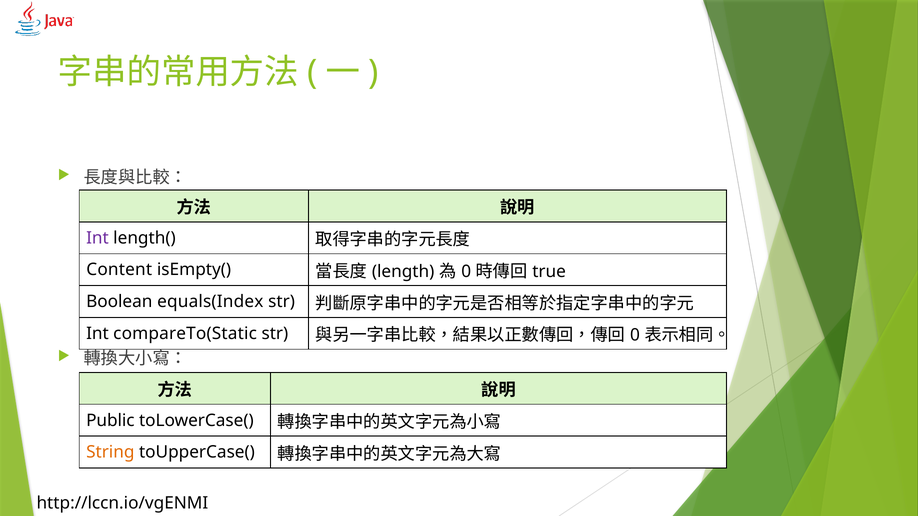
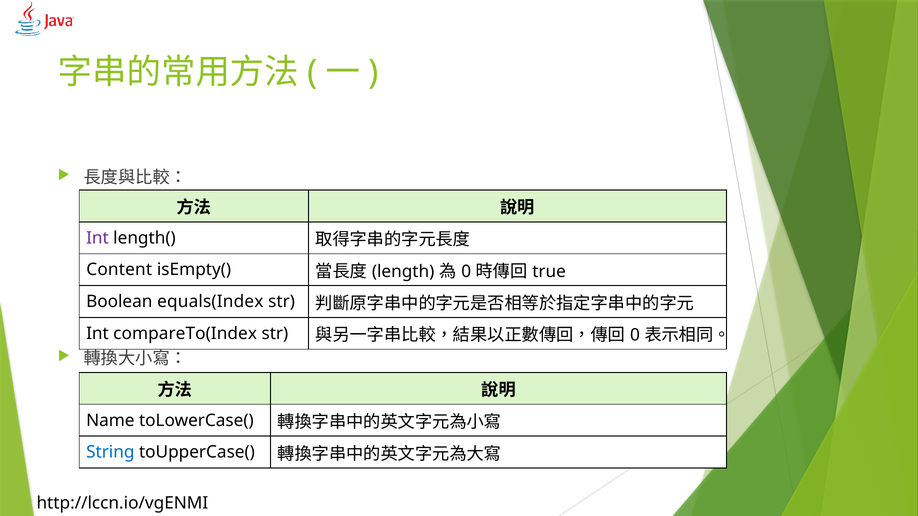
compareTo(Static: compareTo(Static -> compareTo(Index (185, 334)
Public: Public -> Name (110, 421)
String colour: orange -> blue (110, 453)
